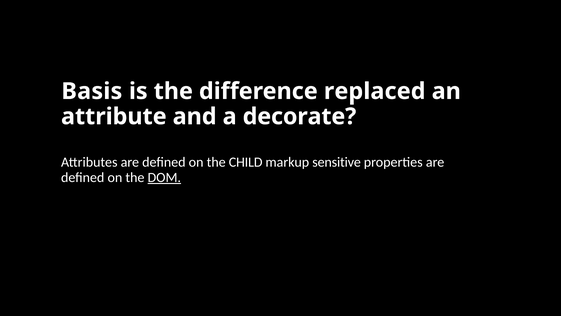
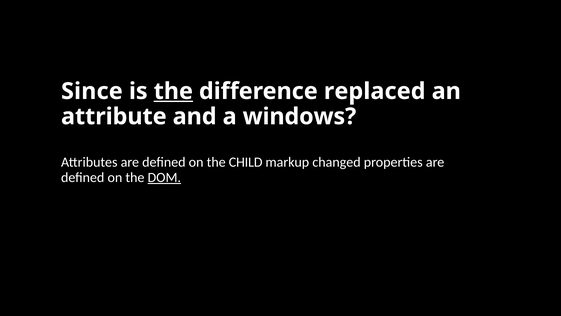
Basis: Basis -> Since (92, 91)
the underline: none -> present (173, 91)
decorate: decorate -> windows (299, 116)
sensitive: sensitive -> changed (336, 162)
